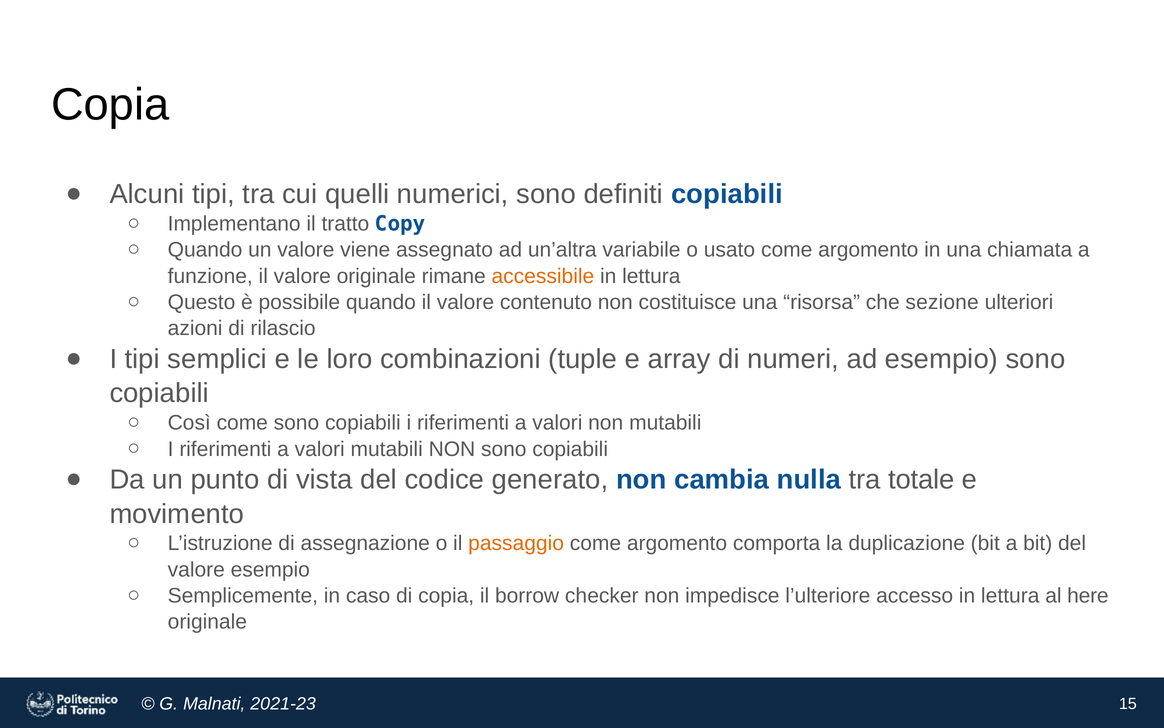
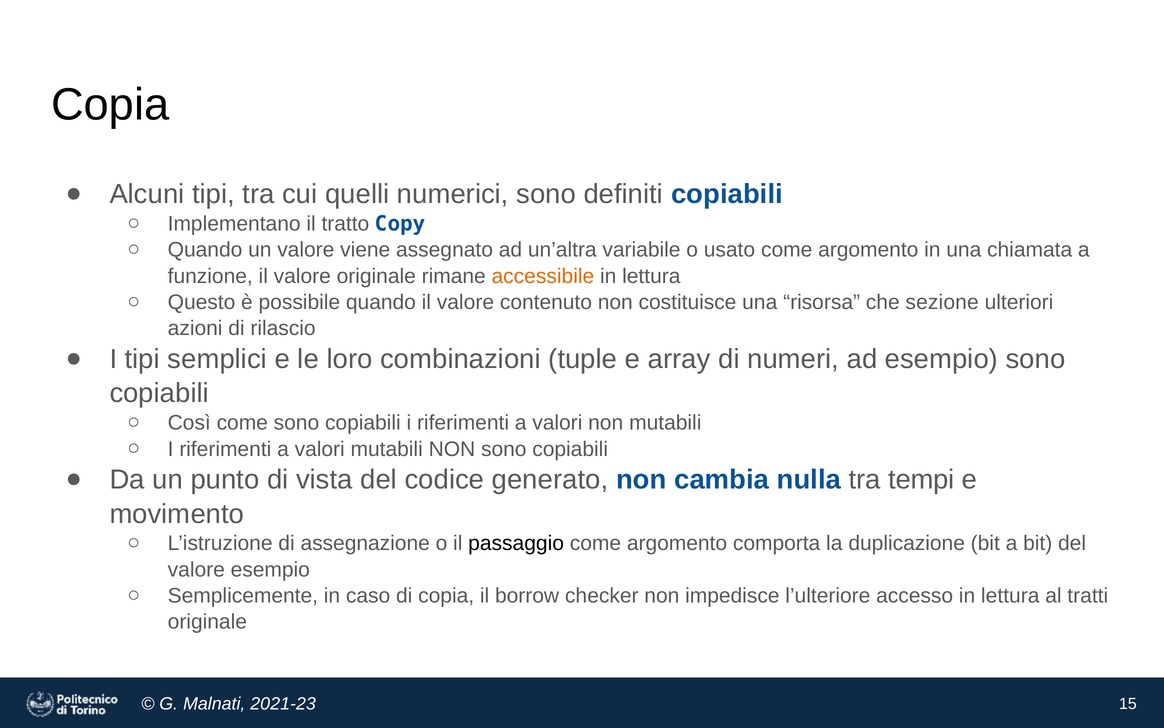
totale: totale -> tempi (921, 479)
passaggio colour: orange -> black (516, 543)
here: here -> tratti (1088, 595)
